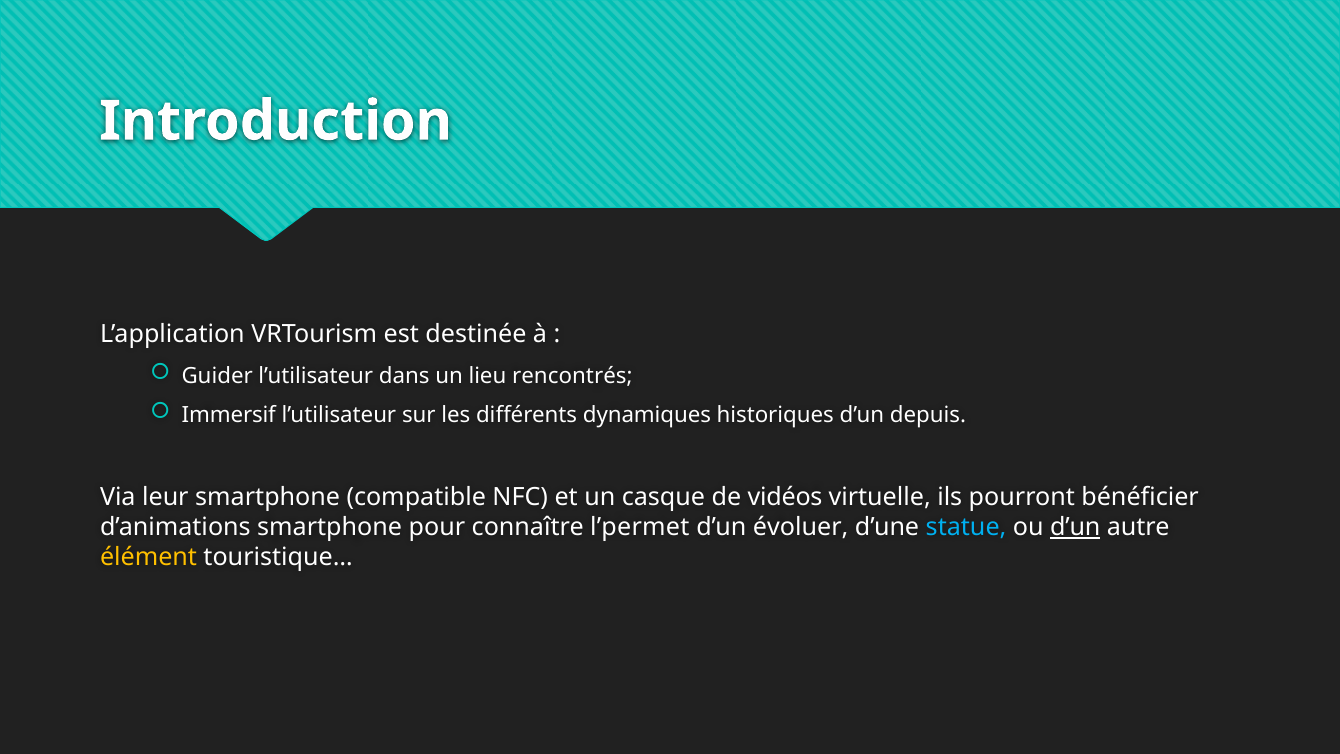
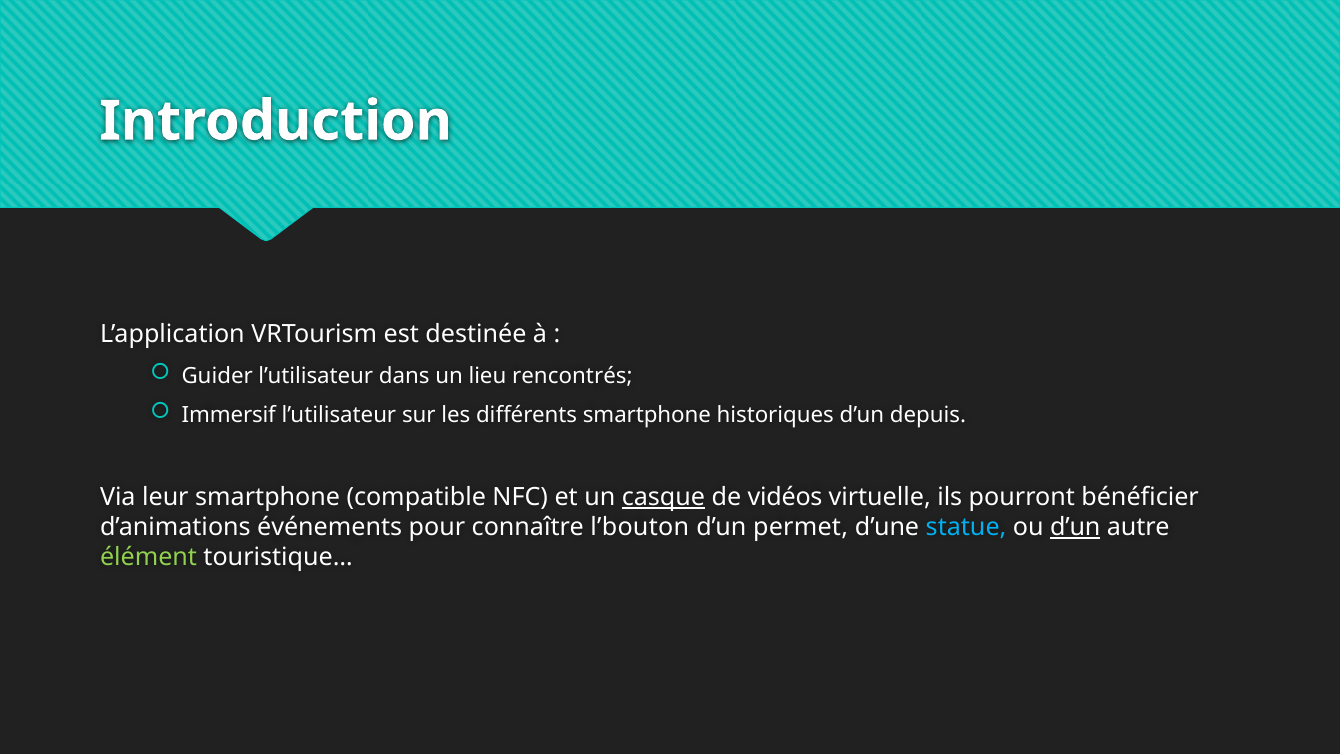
différents dynamiques: dynamiques -> smartphone (647, 415)
casque underline: none -> present (663, 497)
d’animations smartphone: smartphone -> événements (330, 527)
l’permet: l’permet -> l’bouton (640, 527)
évoluer: évoluer -> permet (801, 527)
élément colour: yellow -> light green (149, 557)
